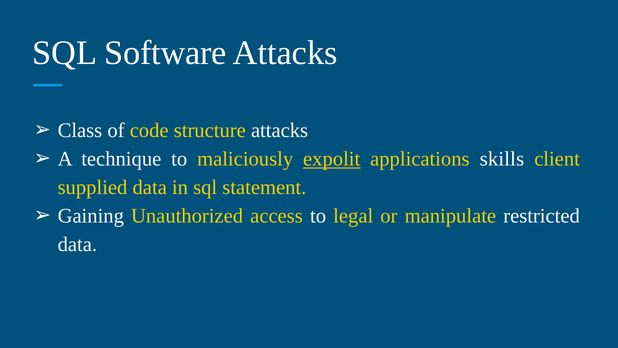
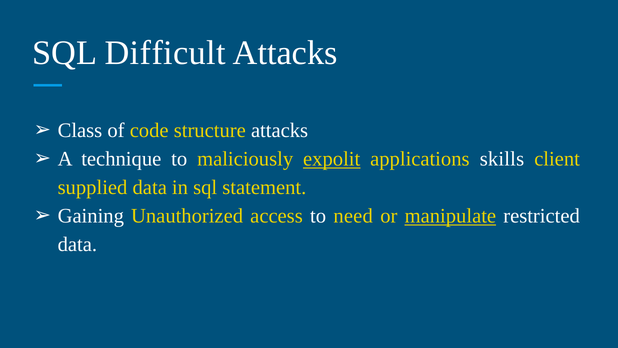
Software: Software -> Difficult (165, 53)
legal: legal -> need (353, 216)
manipulate underline: none -> present (450, 216)
